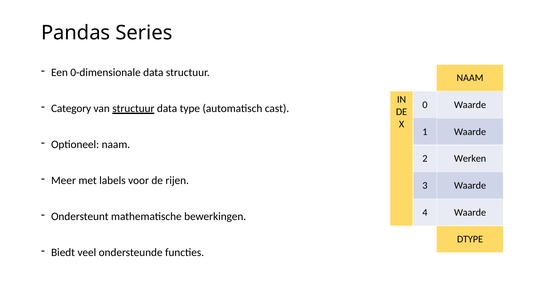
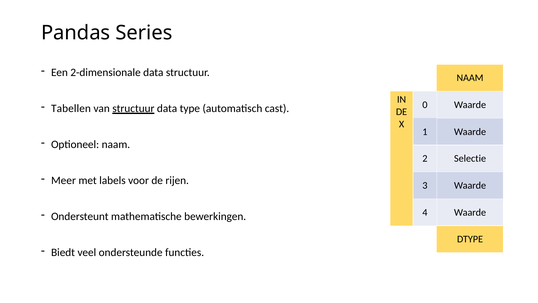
0-dimensionale: 0-dimensionale -> 2-dimensionale (106, 72)
Category: Category -> Tabellen (71, 108)
Werken: Werken -> Selectie (470, 158)
